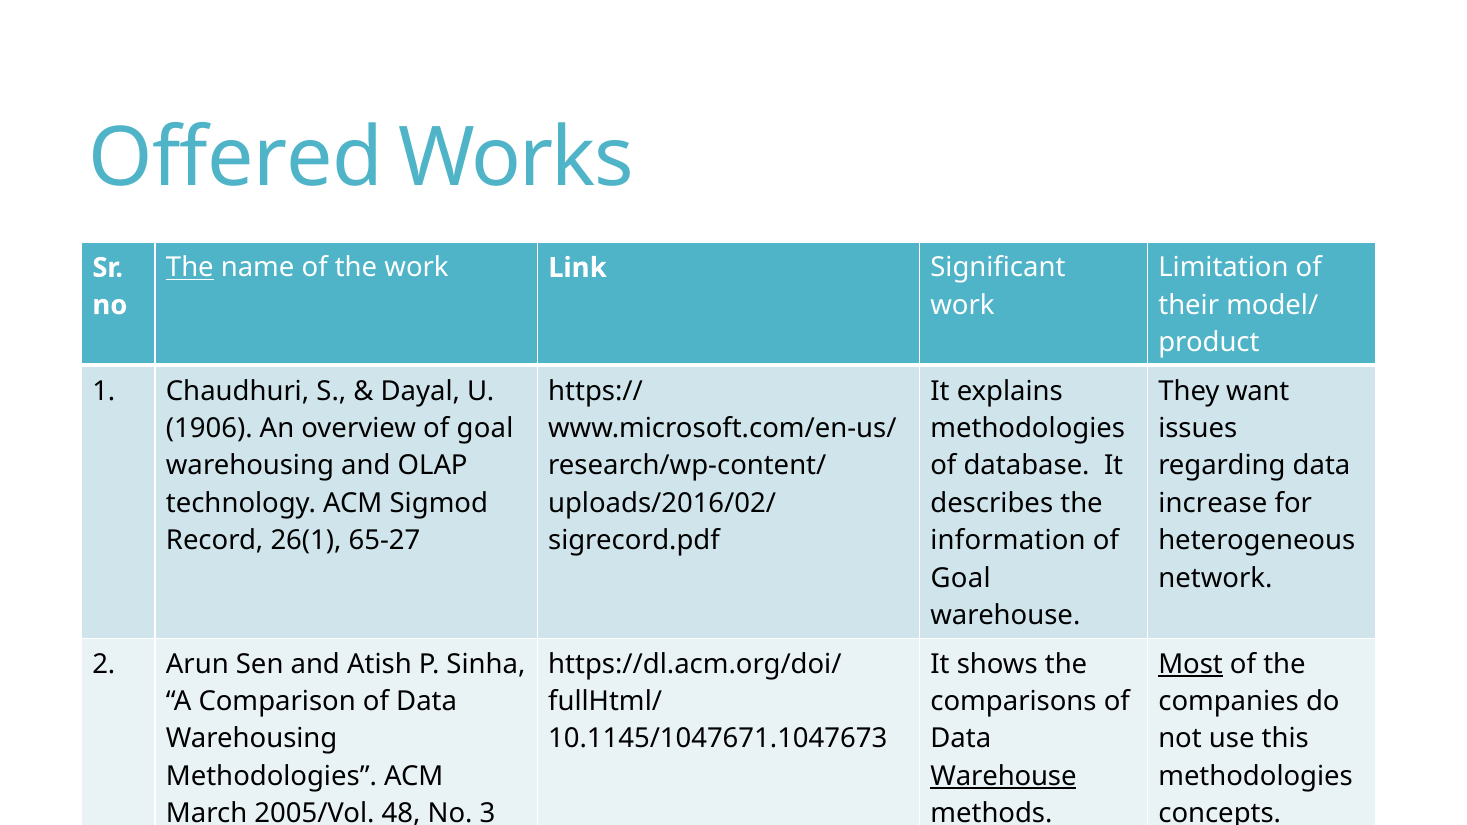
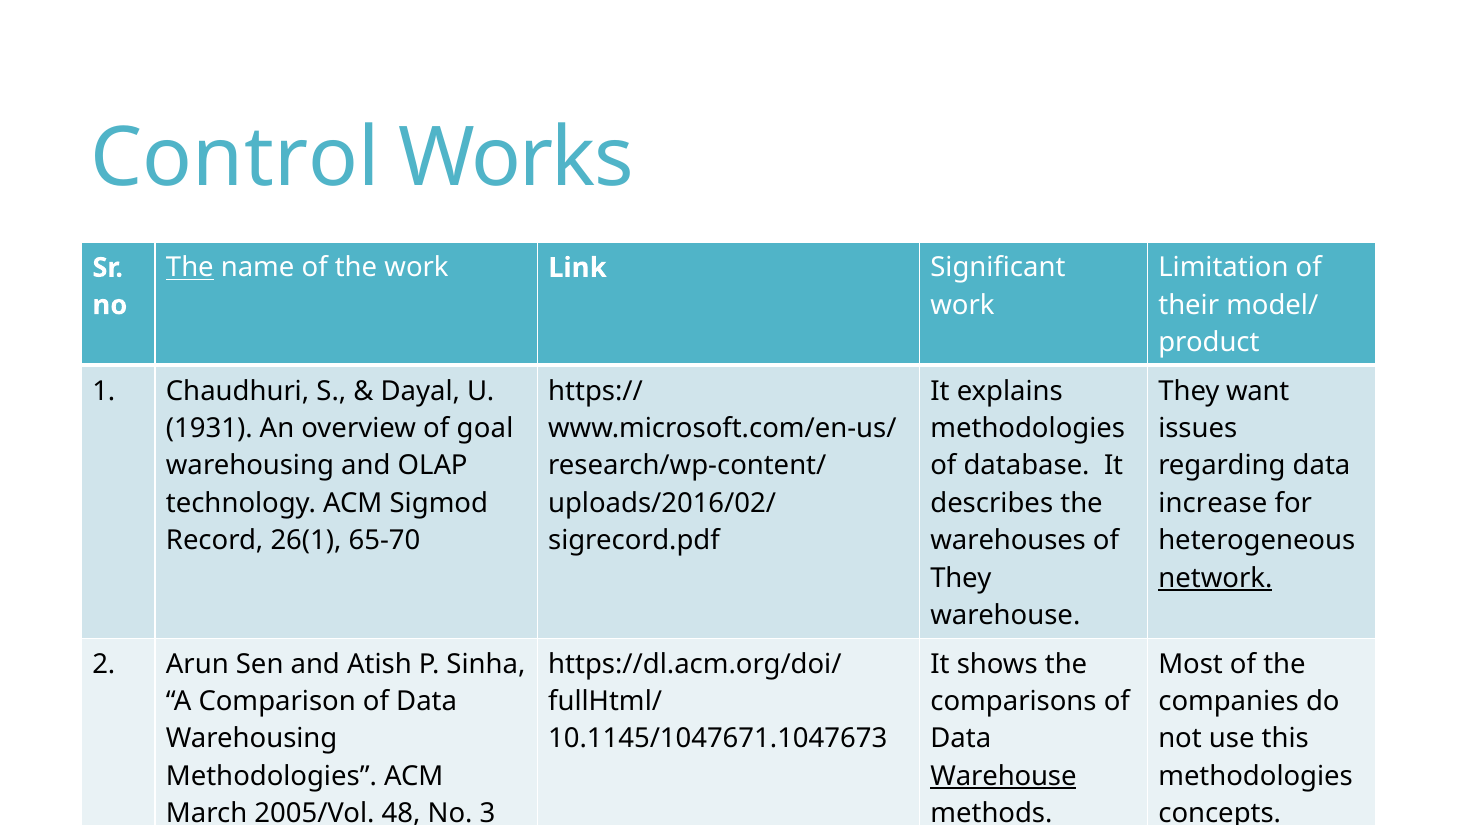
Offered: Offered -> Control (235, 158)
1906: 1906 -> 1931 (209, 429)
65-27: 65-27 -> 65-70 (385, 541)
information: information -> warehouses (1008, 541)
Goal: Goal -> They (961, 578)
network underline: none -> present (1215, 578)
Most underline: present -> none (1191, 664)
